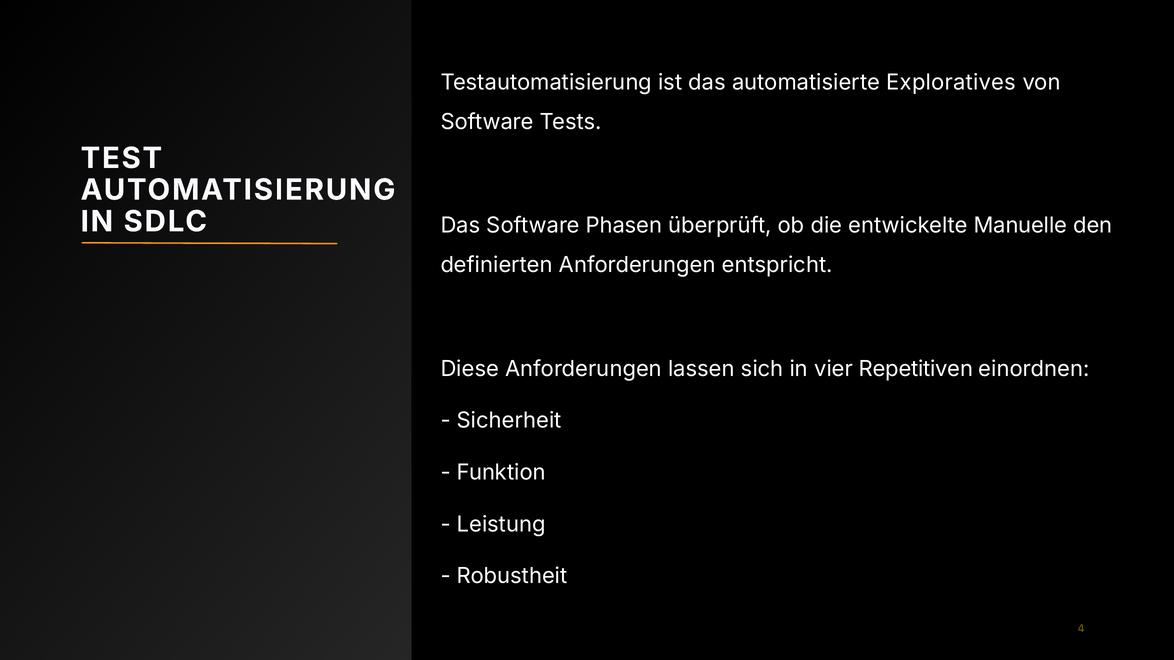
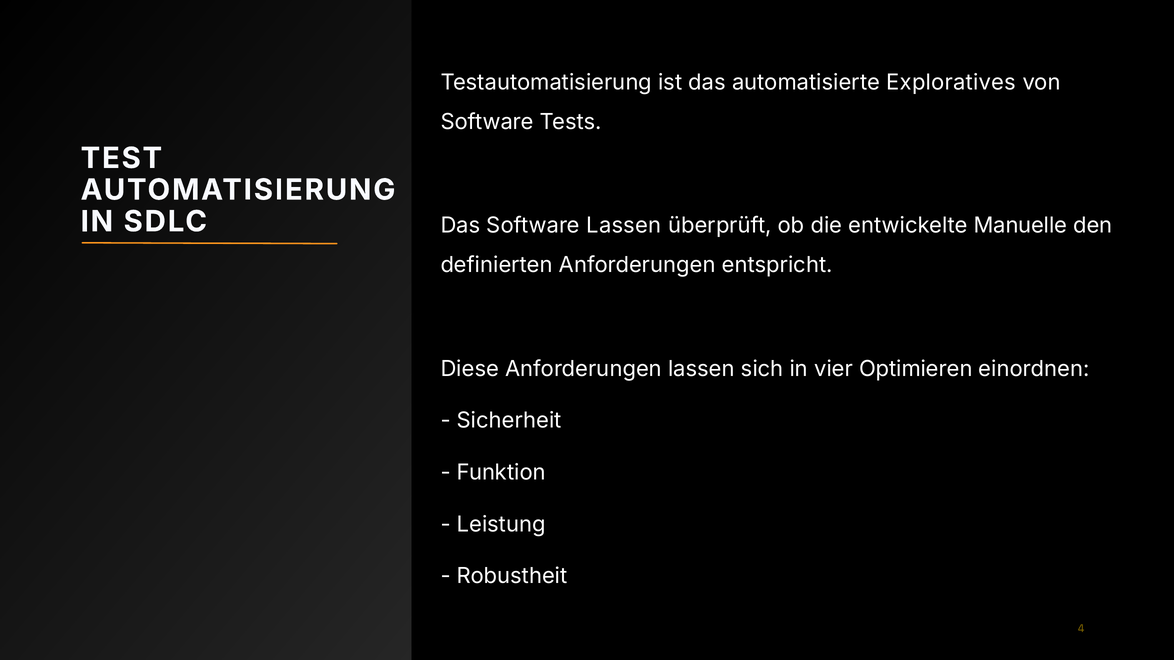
Software Phasen: Phasen -> Lassen (624, 226)
Repetitiven: Repetitiven -> Optimieren (916, 369)
